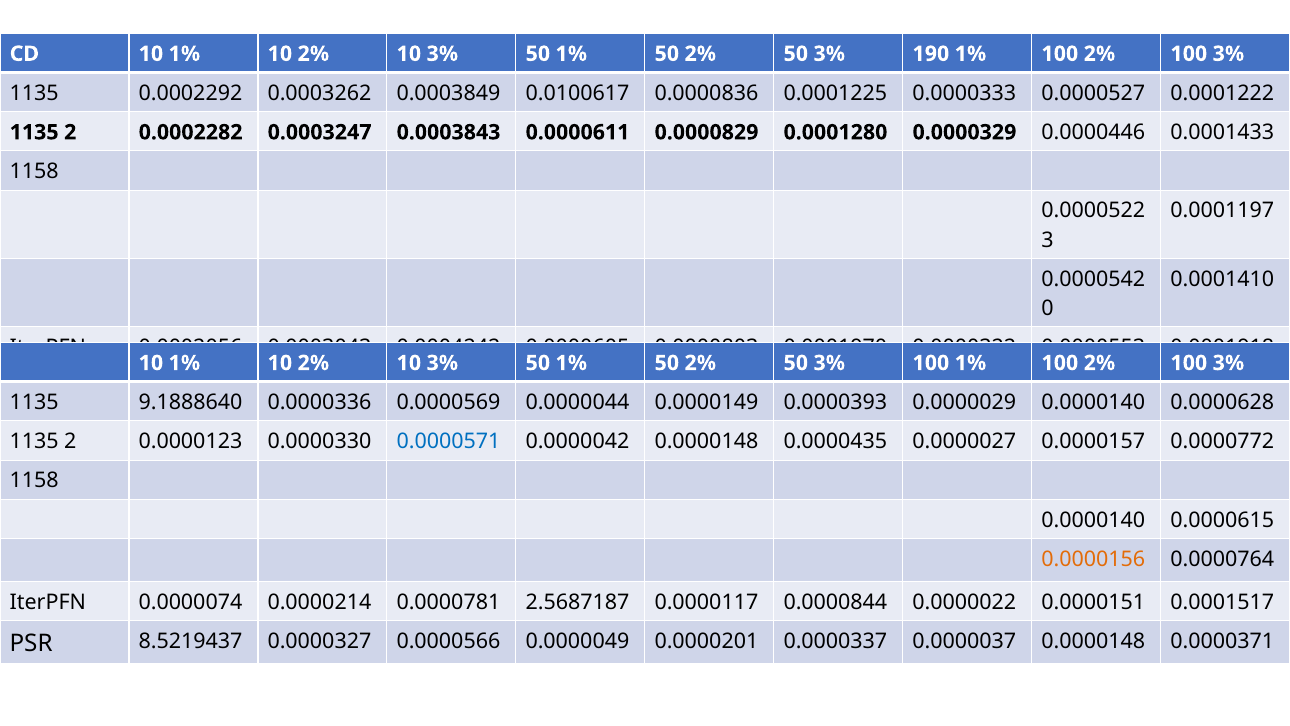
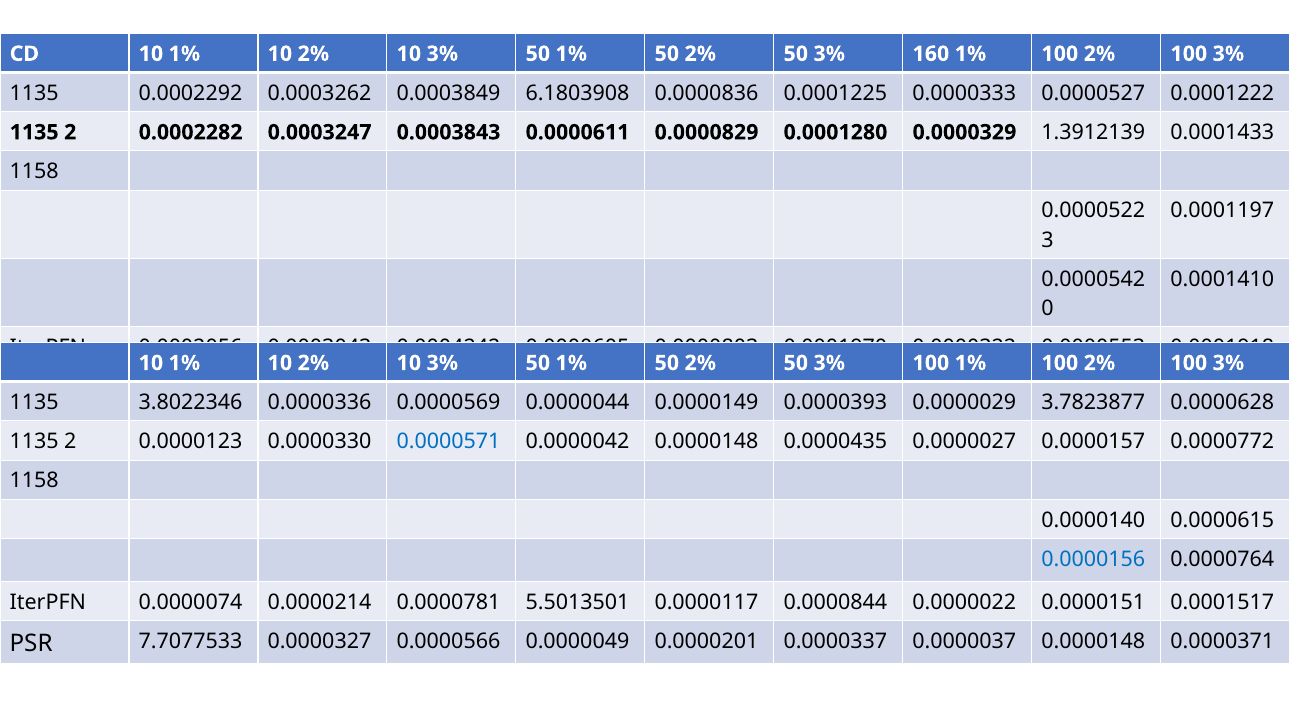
190: 190 -> 160 (931, 54)
0.0100617: 0.0100617 -> 6.1803908 (577, 93)
0.0000446: 0.0000446 -> 1.3912139 (1093, 132)
9.1888640: 9.1888640 -> 3.8022346 (191, 402)
0.0000029 0.0000140: 0.0000140 -> 3.7823877 (1093, 402)
0.0000156 colour: orange -> blue (1093, 559)
2.5687187: 2.5687187 -> 5.5013501 (577, 602)
8.5219437: 8.5219437 -> 7.7077533 (191, 641)
